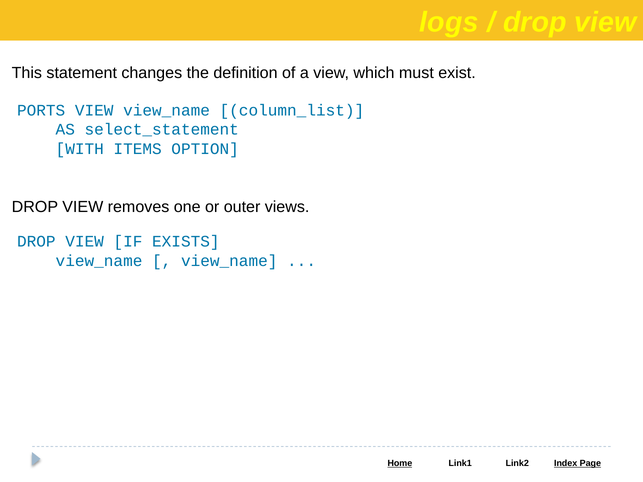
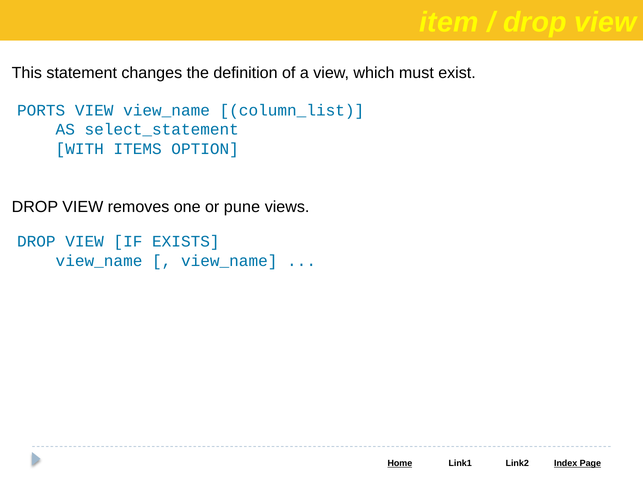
logs: logs -> item (449, 22)
outer: outer -> pune (242, 207)
